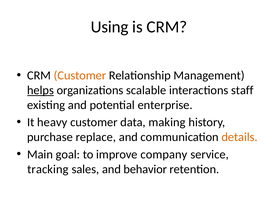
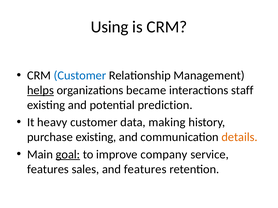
Customer colour: orange -> blue (80, 76)
scalable: scalable -> became (146, 90)
enterprise: enterprise -> prediction (165, 105)
purchase replace: replace -> existing (96, 137)
goal underline: none -> present (68, 155)
tracking: tracking -> features (48, 170)
and behavior: behavior -> features (145, 170)
